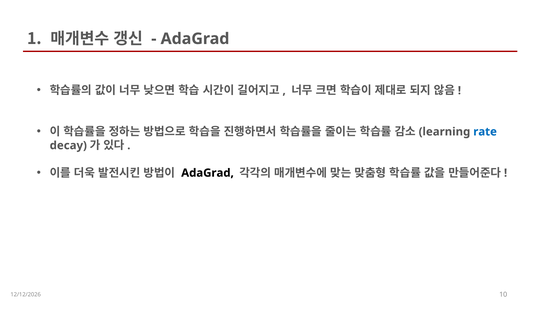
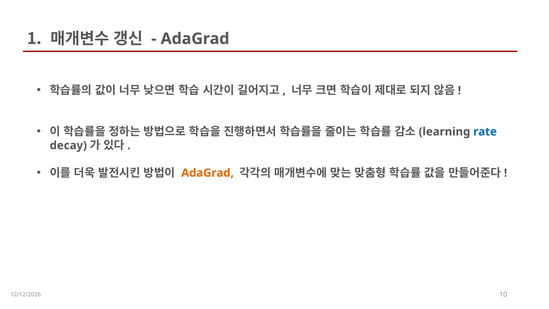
AdaGrad colour: black -> orange (208, 173)
